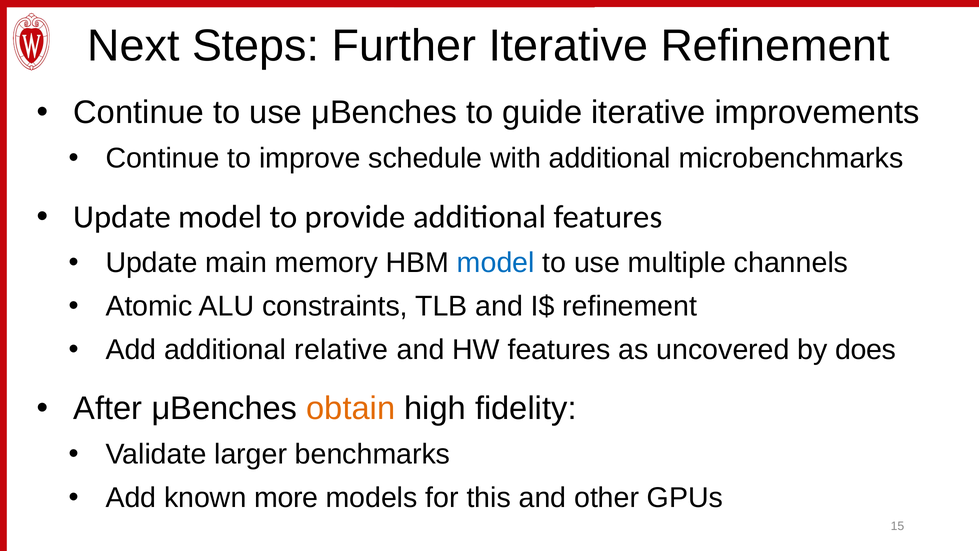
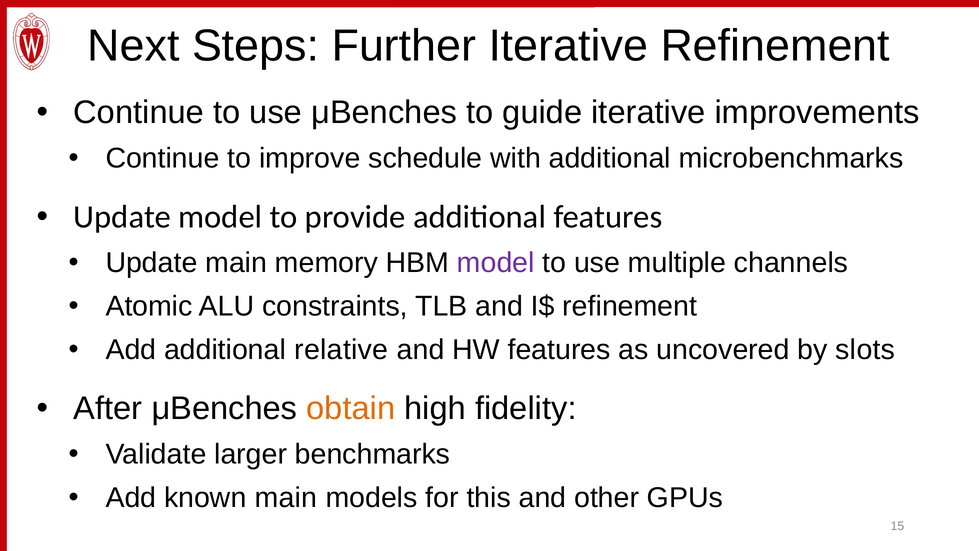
model colour: blue -> purple (496, 263)
does: does -> slots (865, 349)
known more: more -> main (286, 497)
